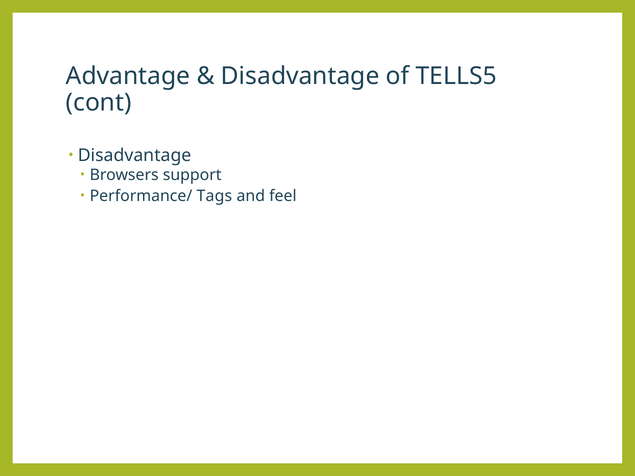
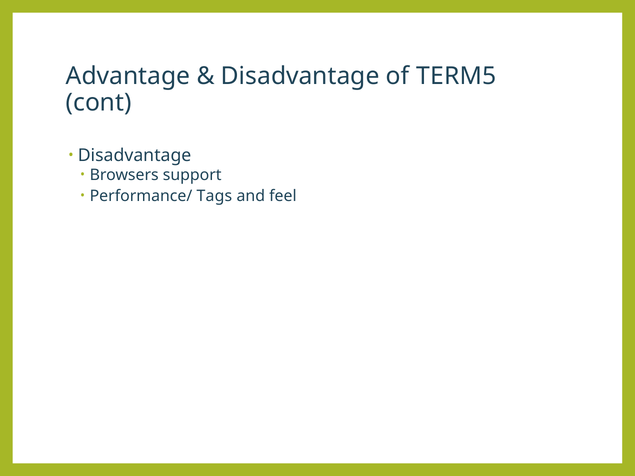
TELLS5: TELLS5 -> TERM5 (456, 76)
